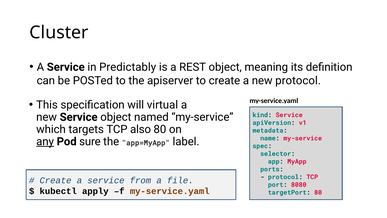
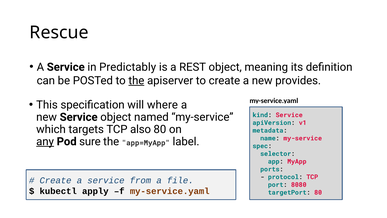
Cluster: Cluster -> Rescue (59, 32)
the underline: none -> present (136, 80)
new protocol: protocol -> provides (298, 80)
virtual: virtual -> where (162, 105)
